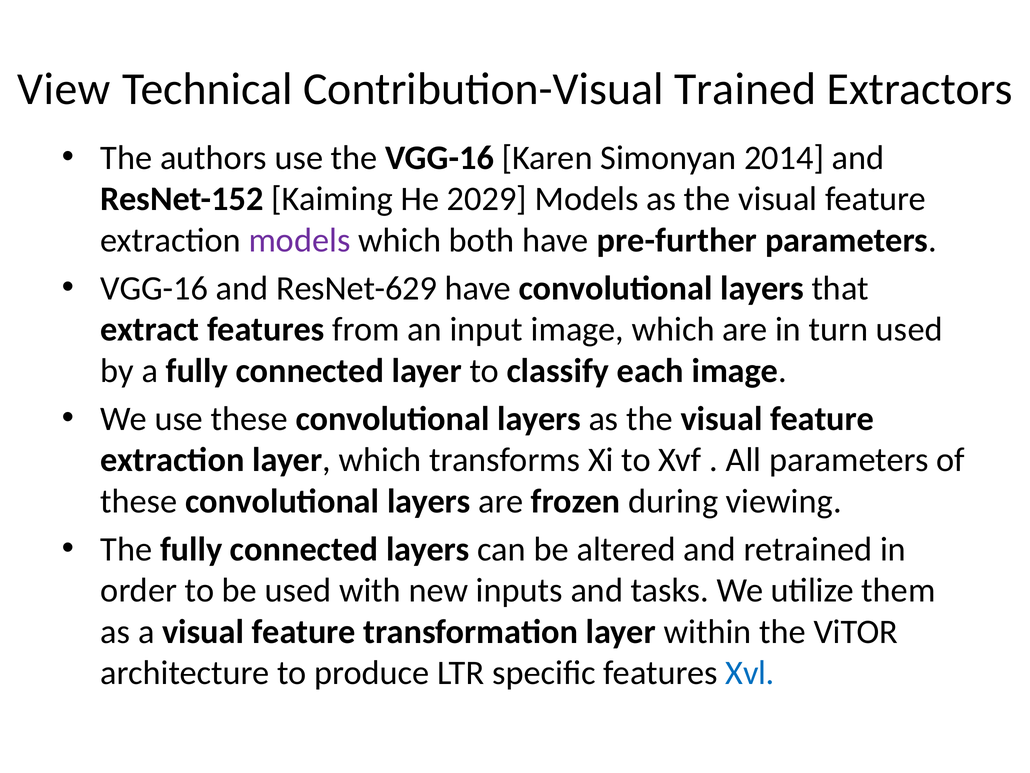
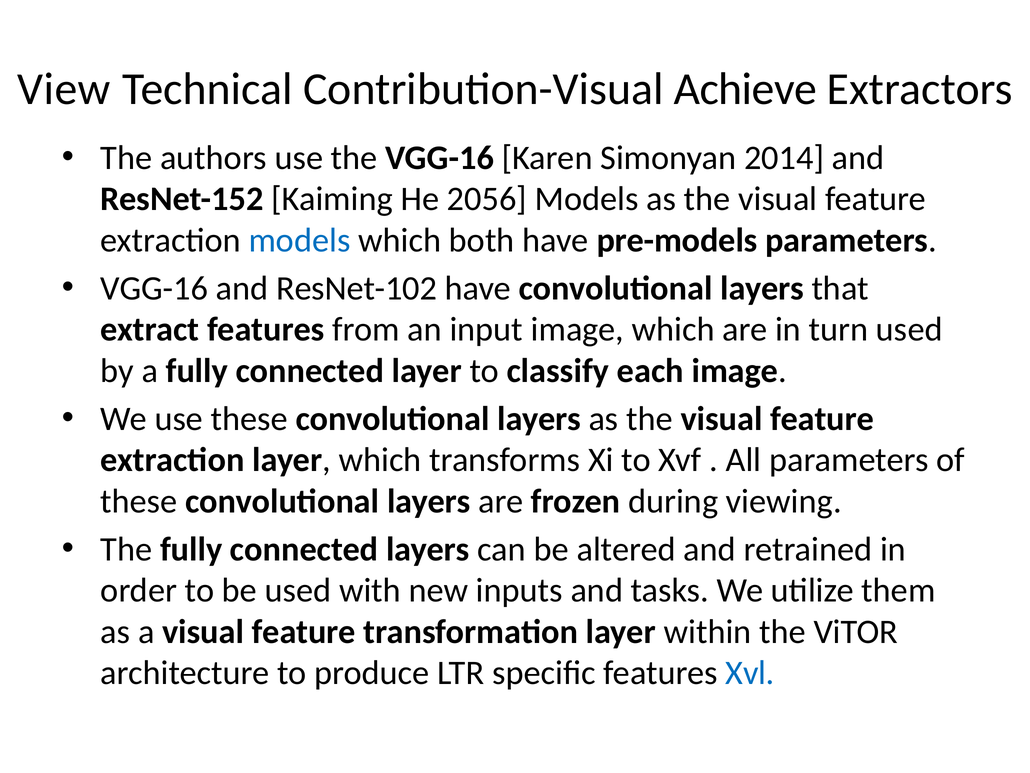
Trained: Trained -> Achieve (745, 89)
2029: 2029 -> 2056 (487, 199)
models colour: purple -> blue (299, 240)
pre-further: pre-further -> pre-models (677, 240)
ResNet-629: ResNet-629 -> ResNet-102 (357, 288)
